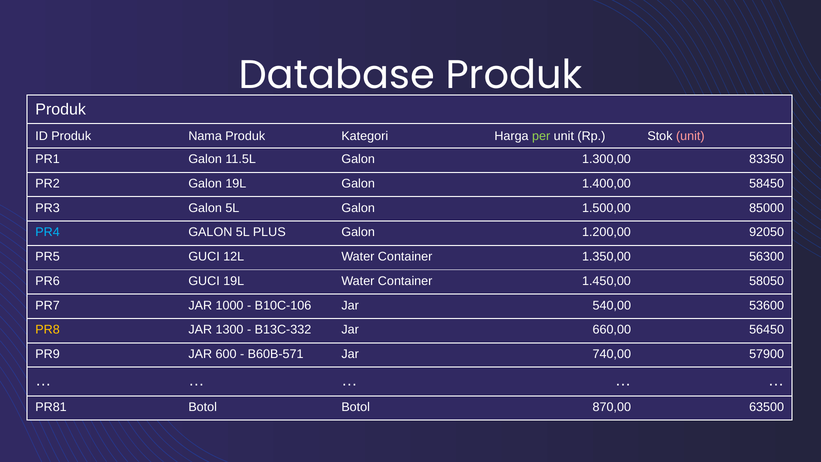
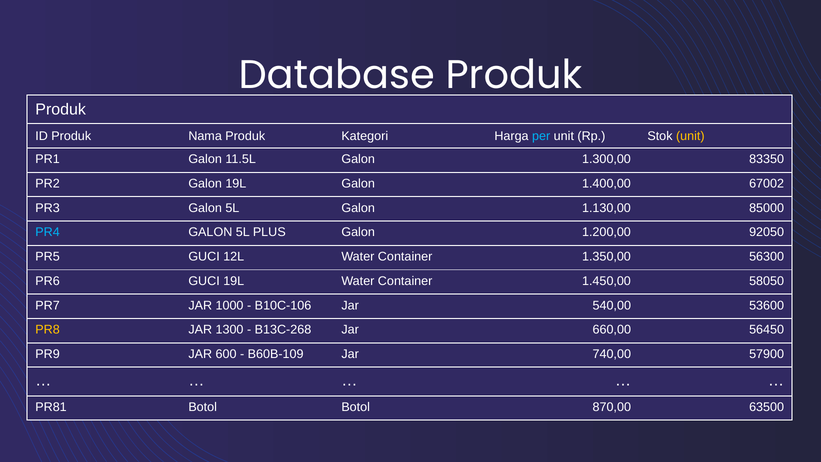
per colour: light green -> light blue (541, 136)
unit colour: pink -> yellow (690, 136)
58450: 58450 -> 67002 (767, 184)
1.500,00: 1.500,00 -> 1.130,00 (606, 208)
B13C-332: B13C-332 -> B13C-268 (283, 330)
B60B-571: B60B-571 -> B60B-109 (276, 354)
